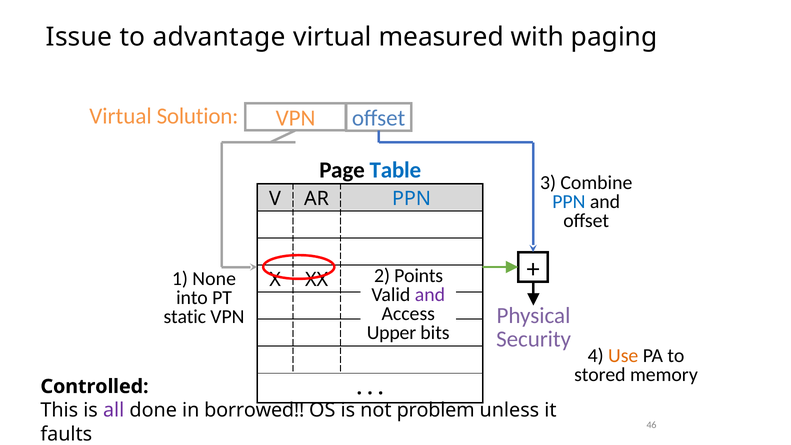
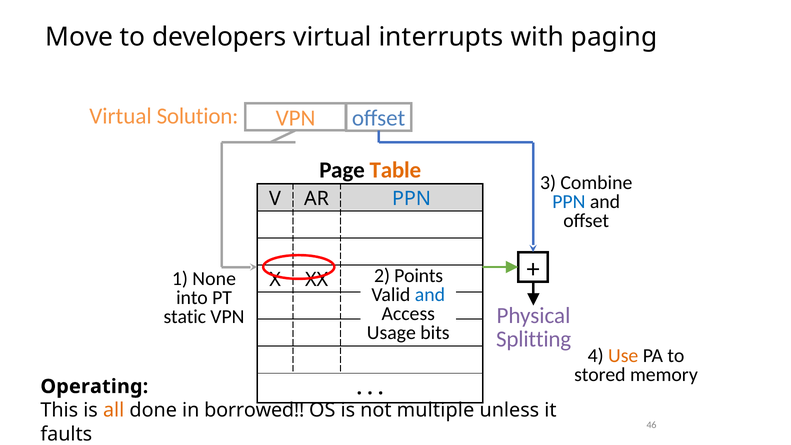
Issue: Issue -> Move (79, 37)
advantage: advantage -> developers (219, 37)
measured: measured -> interrupts (441, 37)
Table colour: blue -> orange (395, 170)
and colour: purple -> blue (430, 295)
Upper: Upper -> Usage (391, 333)
Security: Security -> Splitting (534, 339)
Controlled: Controlled -> Operating (94, 386)
all colour: purple -> orange (114, 410)
problem: problem -> multiple (435, 410)
